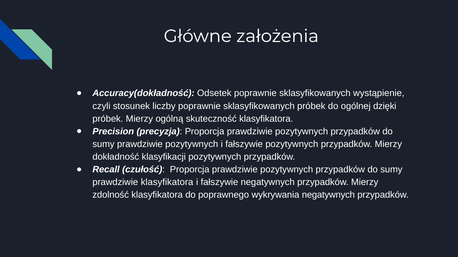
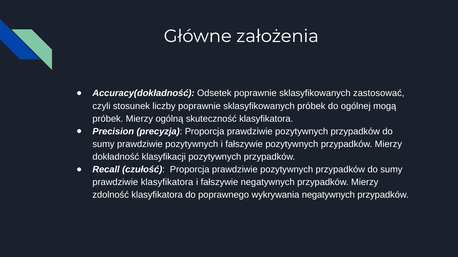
wystąpienie: wystąpienie -> zastosować (379, 93)
dzięki: dzięki -> mogą (385, 106)
